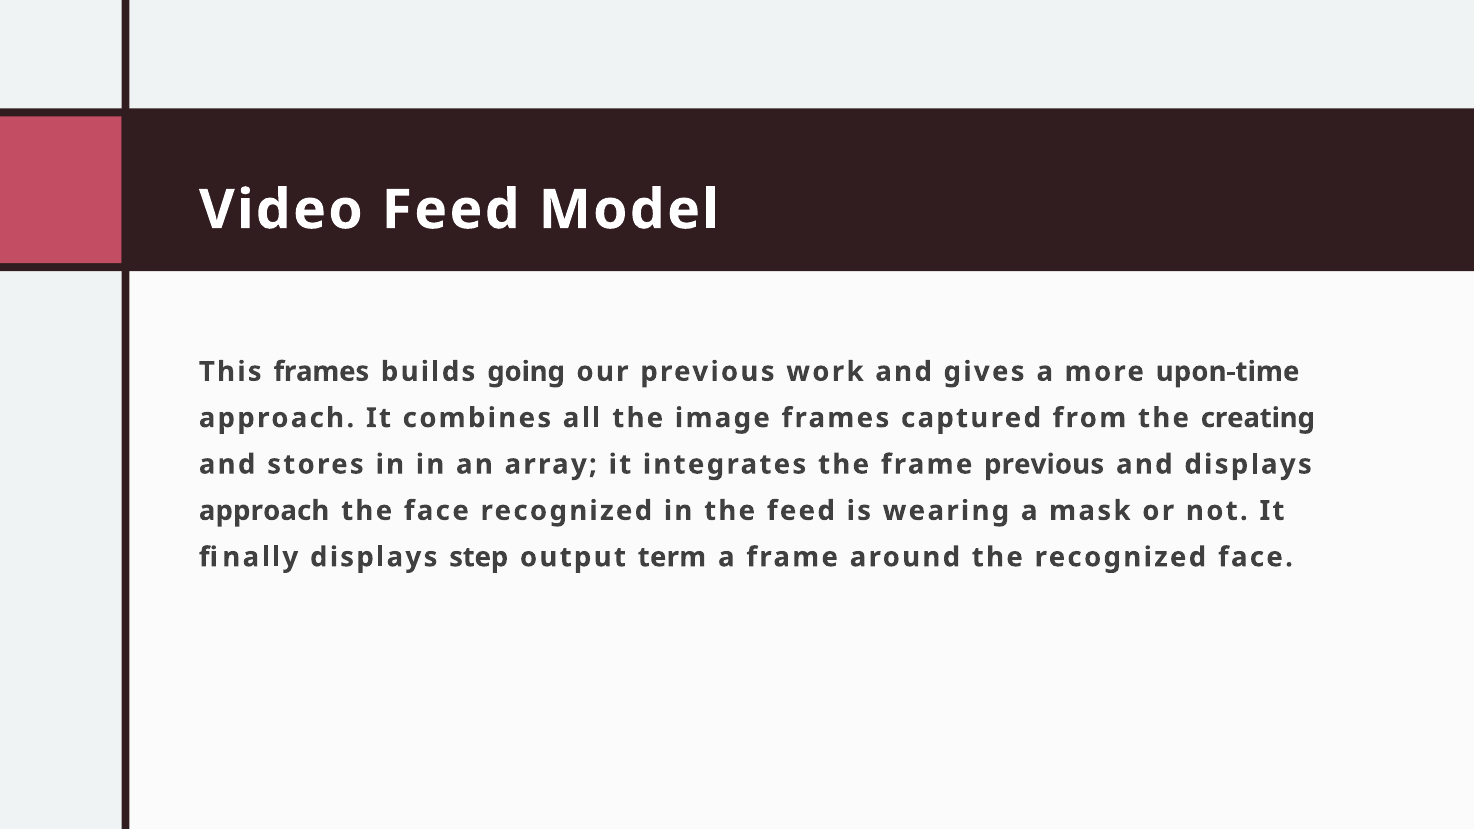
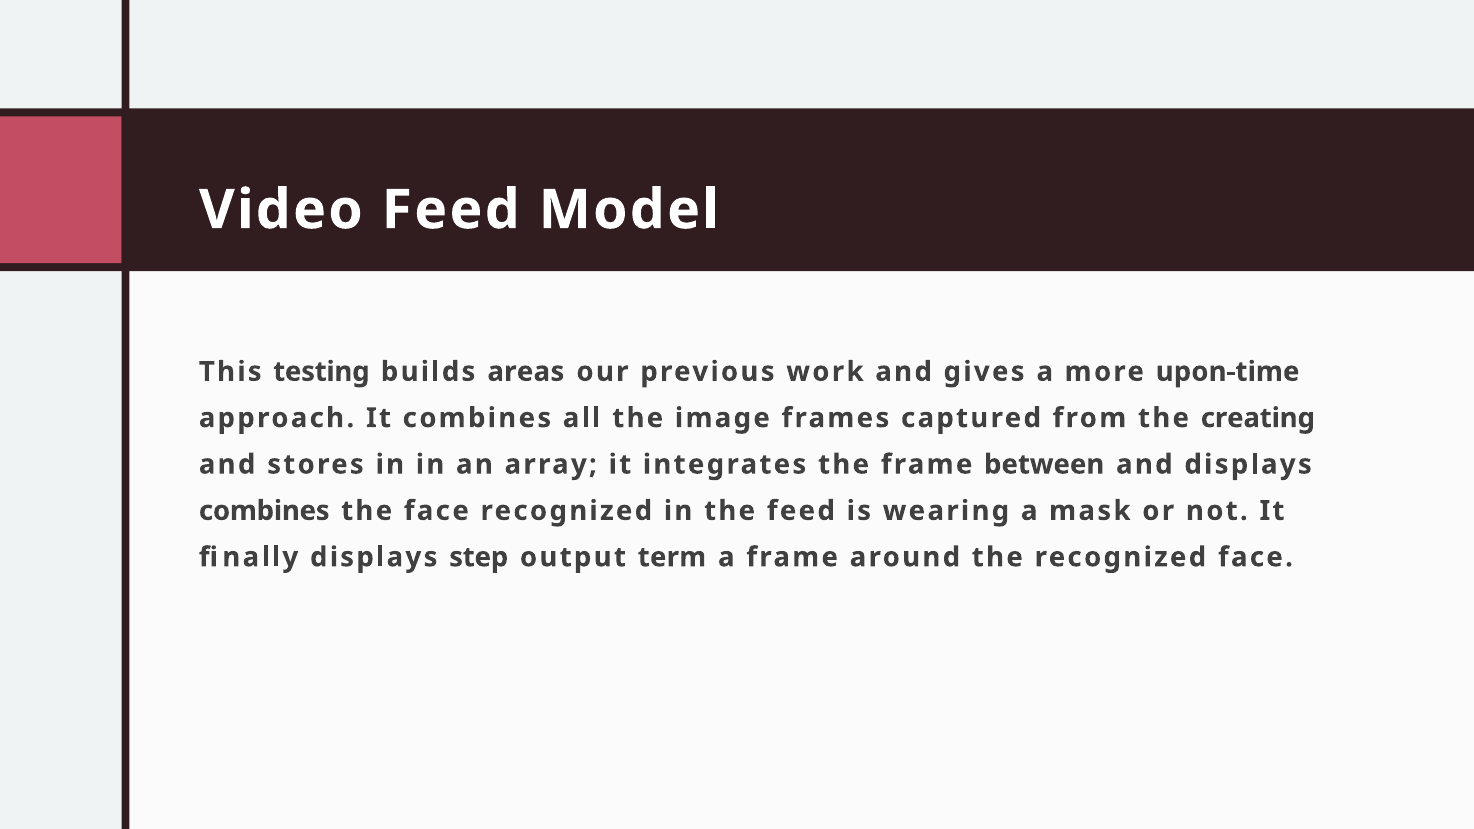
This frames: frames -> testing (321, 372)
going: going -> areas (526, 372)
frame previous: previous -> between (1044, 464)
approach: approach -> combines (264, 511)
